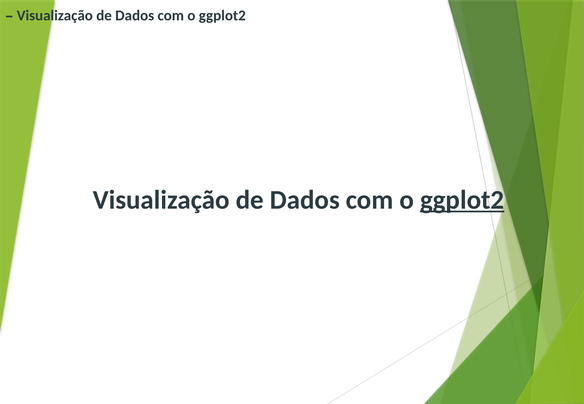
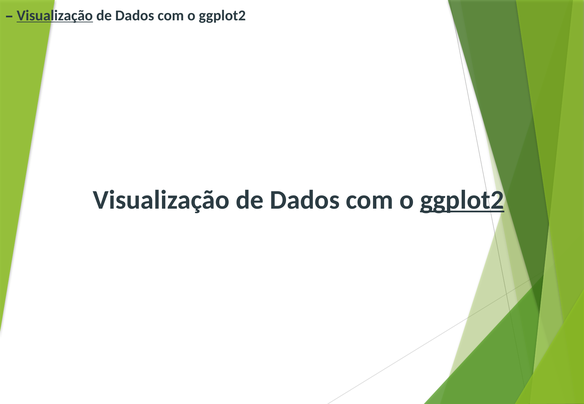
Visualização underline: none -> present (55, 16)
